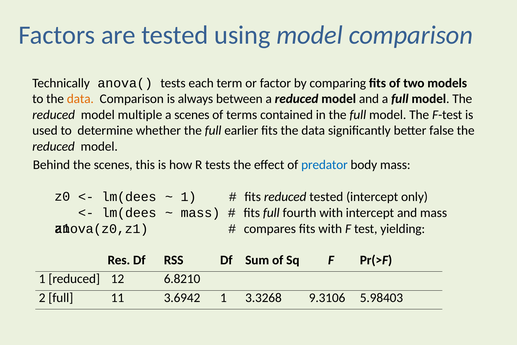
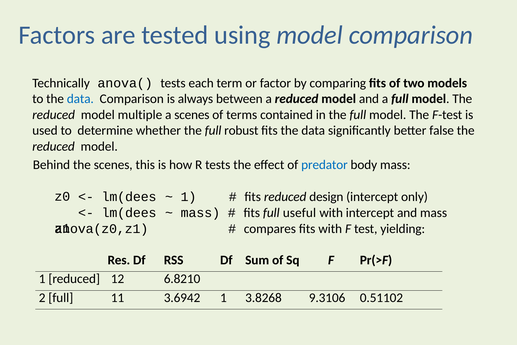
data colour: orange -> blue (80, 99)
earlier: earlier -> robust (241, 130)
reduced tested: tested -> design (326, 197)
fourth: fourth -> useful (299, 213)
3.3268: 3.3268 -> 3.8268 (263, 298)
5.98403: 5.98403 -> 0.51102 (381, 298)
